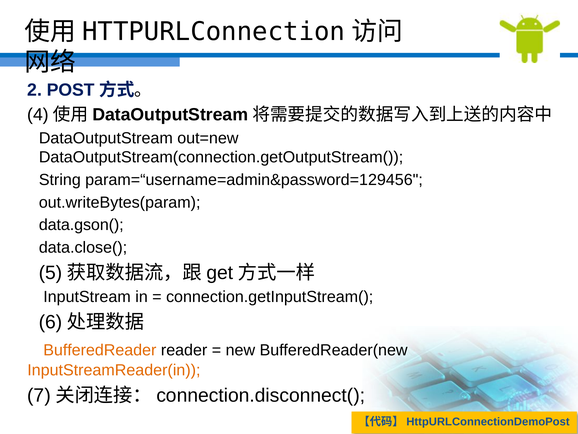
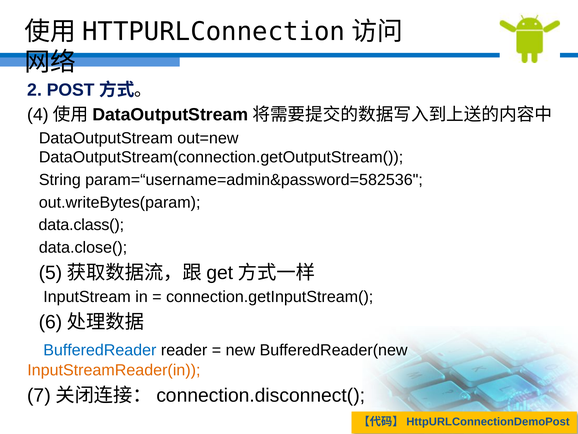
param=“username=admin&password=129456: param=“username=admin&password=129456 -> param=“username=admin&password=582536 (254, 180)
data.gson(: data.gson( -> data.class( (81, 225)
BufferedReader colour: orange -> blue (100, 350)
